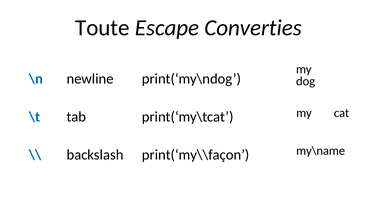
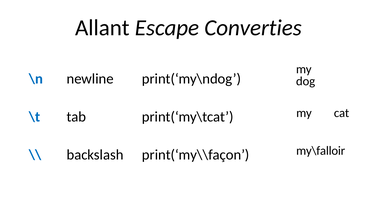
Toute: Toute -> Allant (102, 28)
my\name: my\name -> my\falloir (321, 151)
